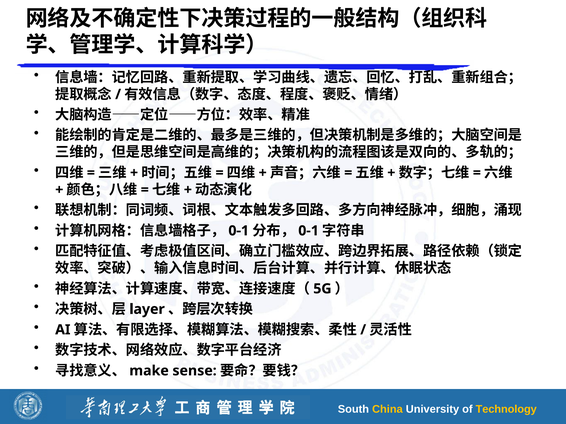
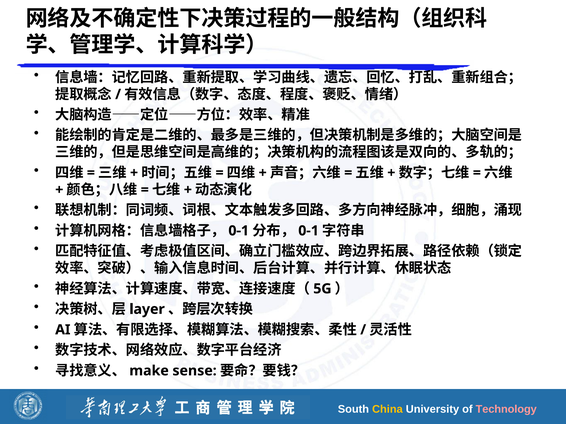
Technology colour: yellow -> pink (506, 410)
